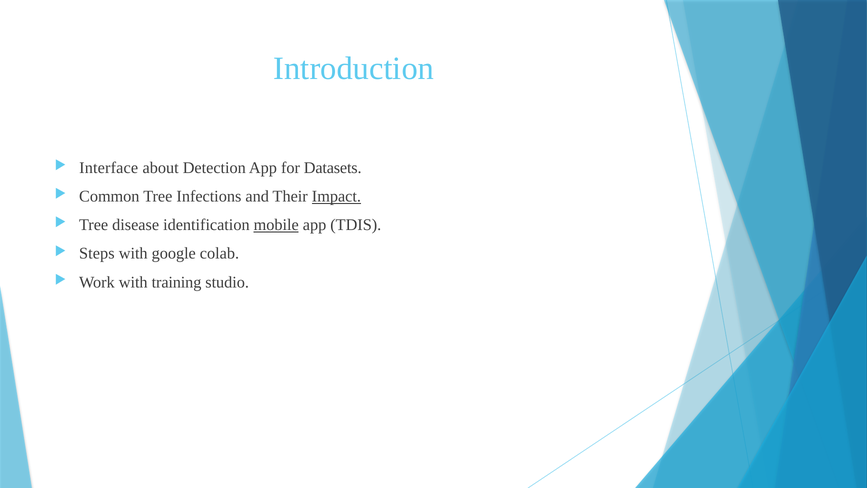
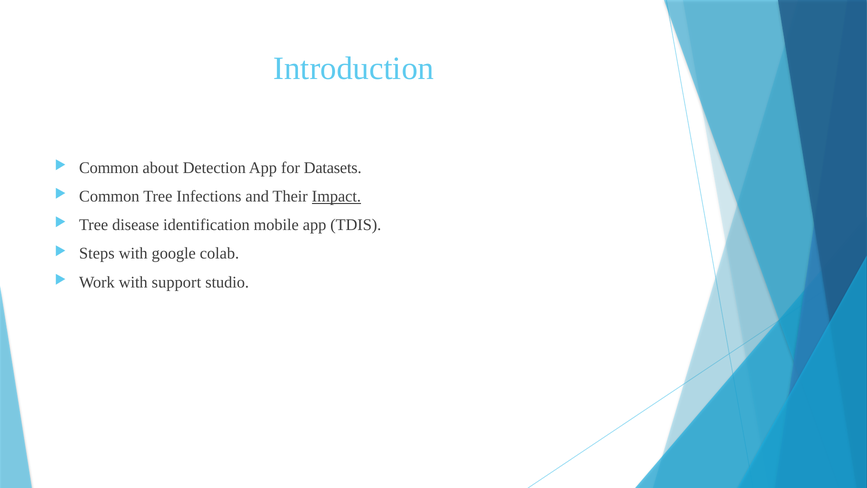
Interface: Interface -> Common (109, 168)
mobile underline: present -> none (276, 225)
training: training -> support (176, 282)
